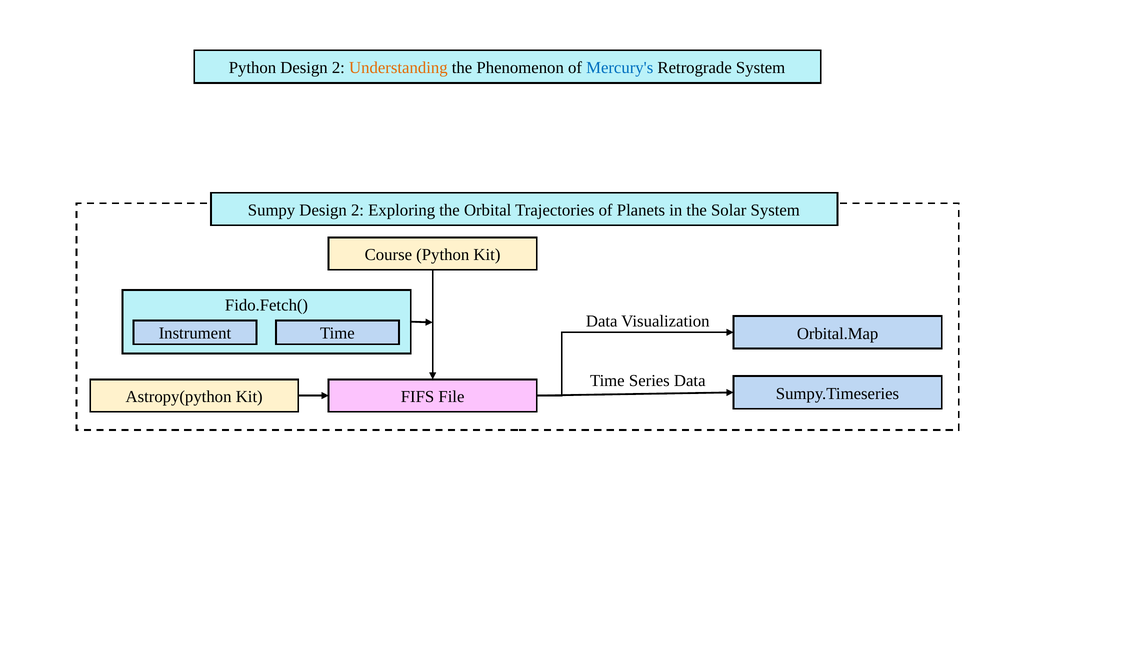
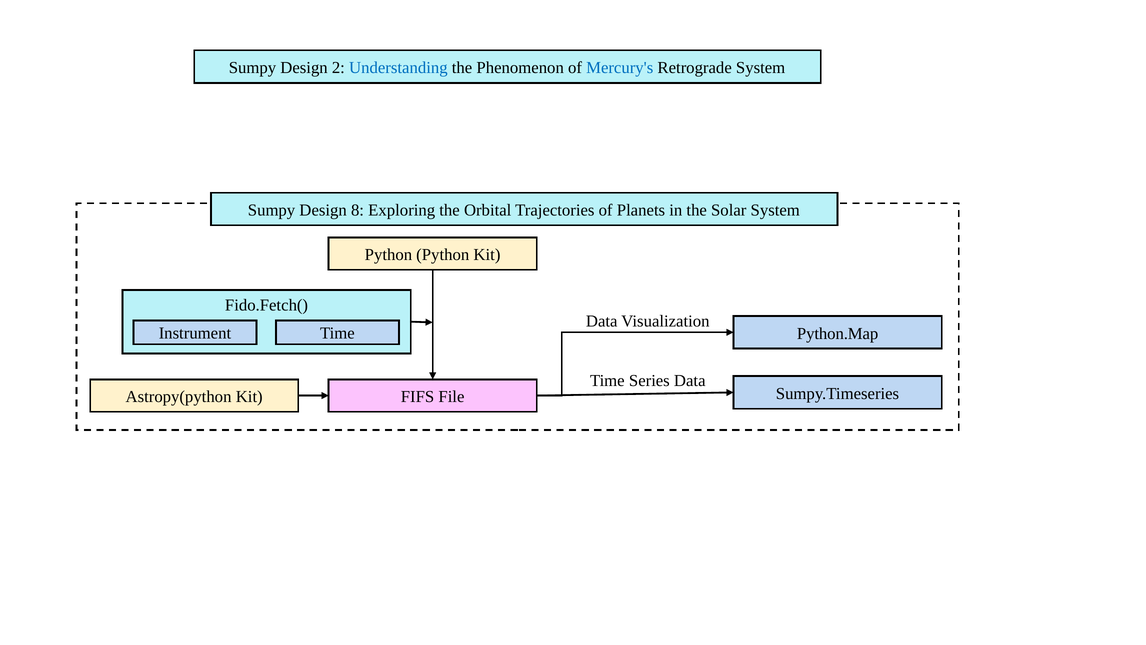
Python: Python -> Sumpy (252, 68)
Understanding colour: orange -> blue (398, 68)
2: 2 -> 8 (357, 210)
Course: Course -> Python (388, 255)
Orbital.Map: Orbital.Map -> Python.Map (838, 333)
